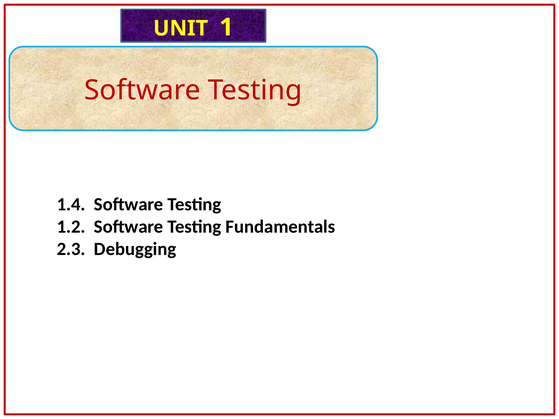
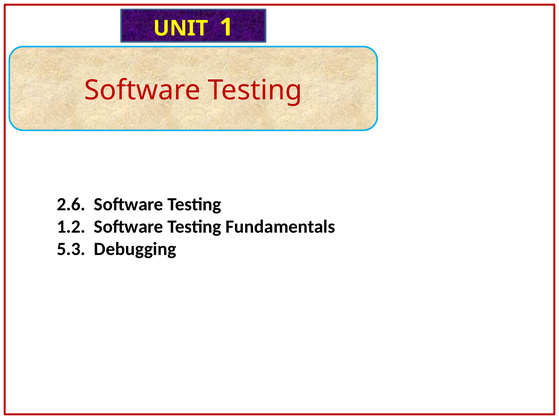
1.4: 1.4 -> 2.6 (71, 204)
2.3: 2.3 -> 5.3 (71, 249)
